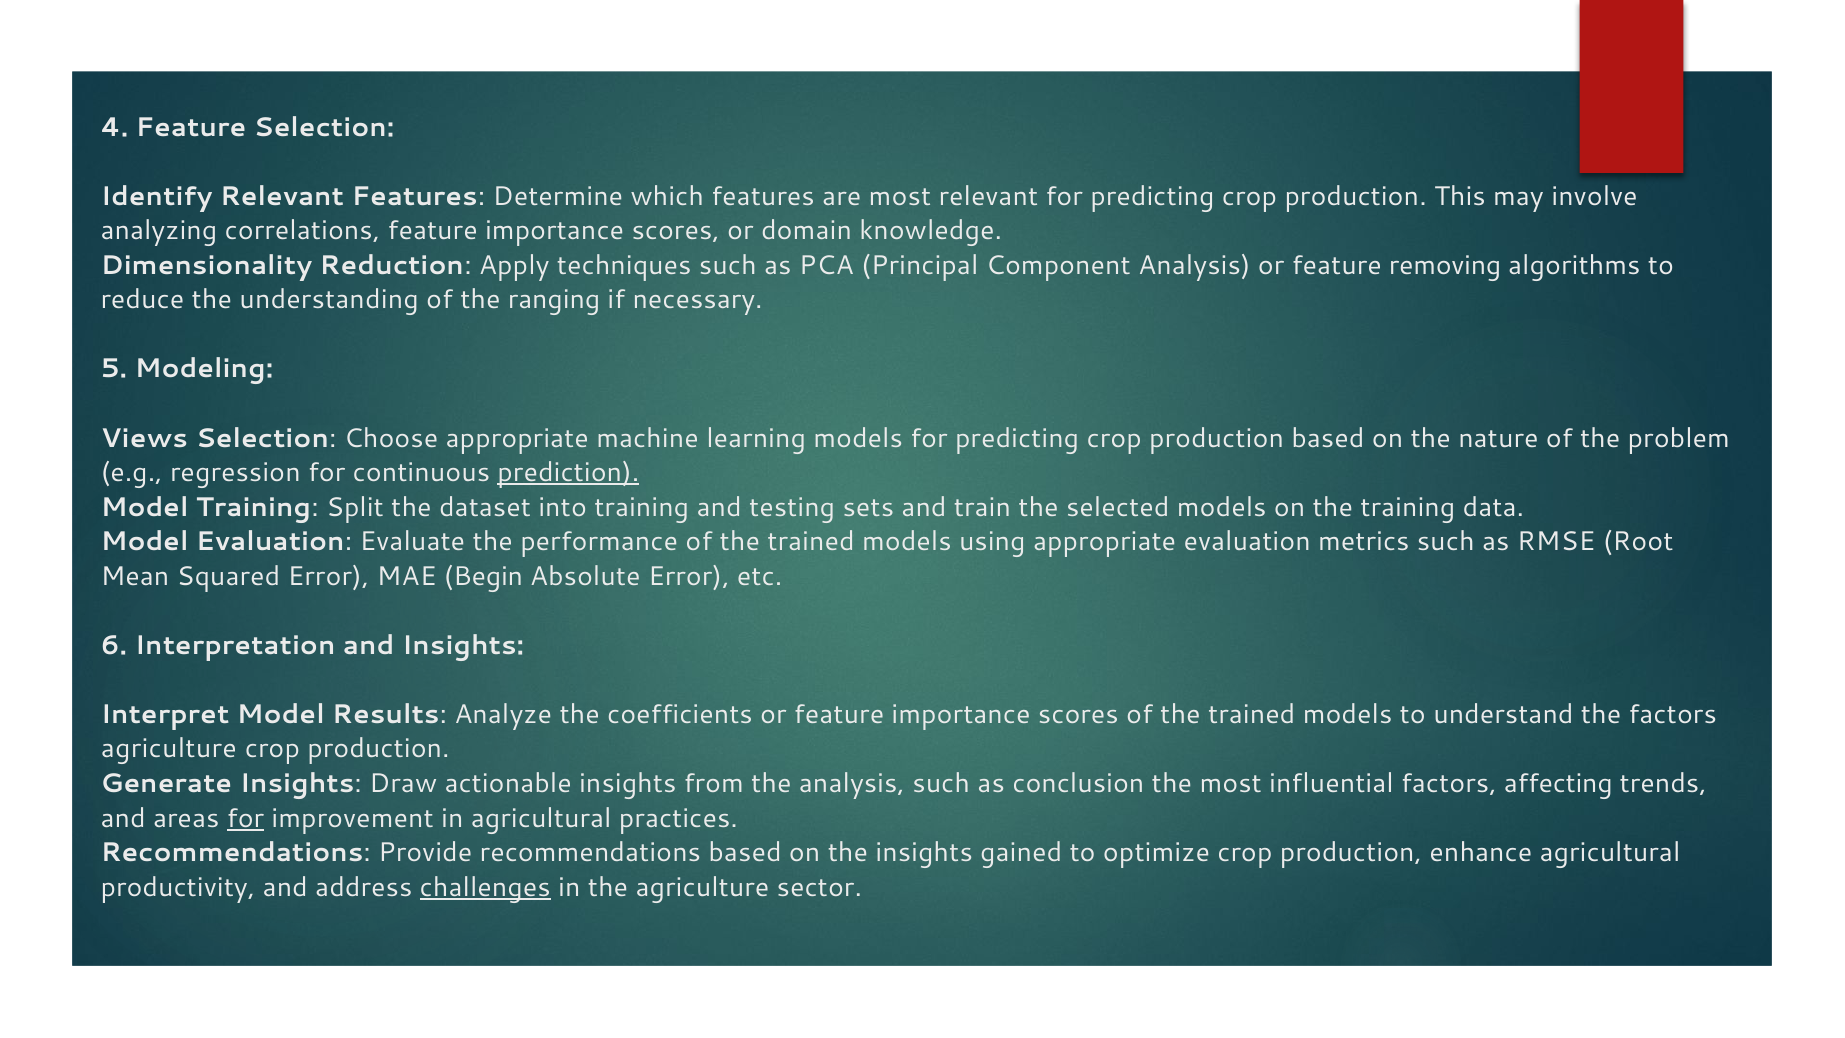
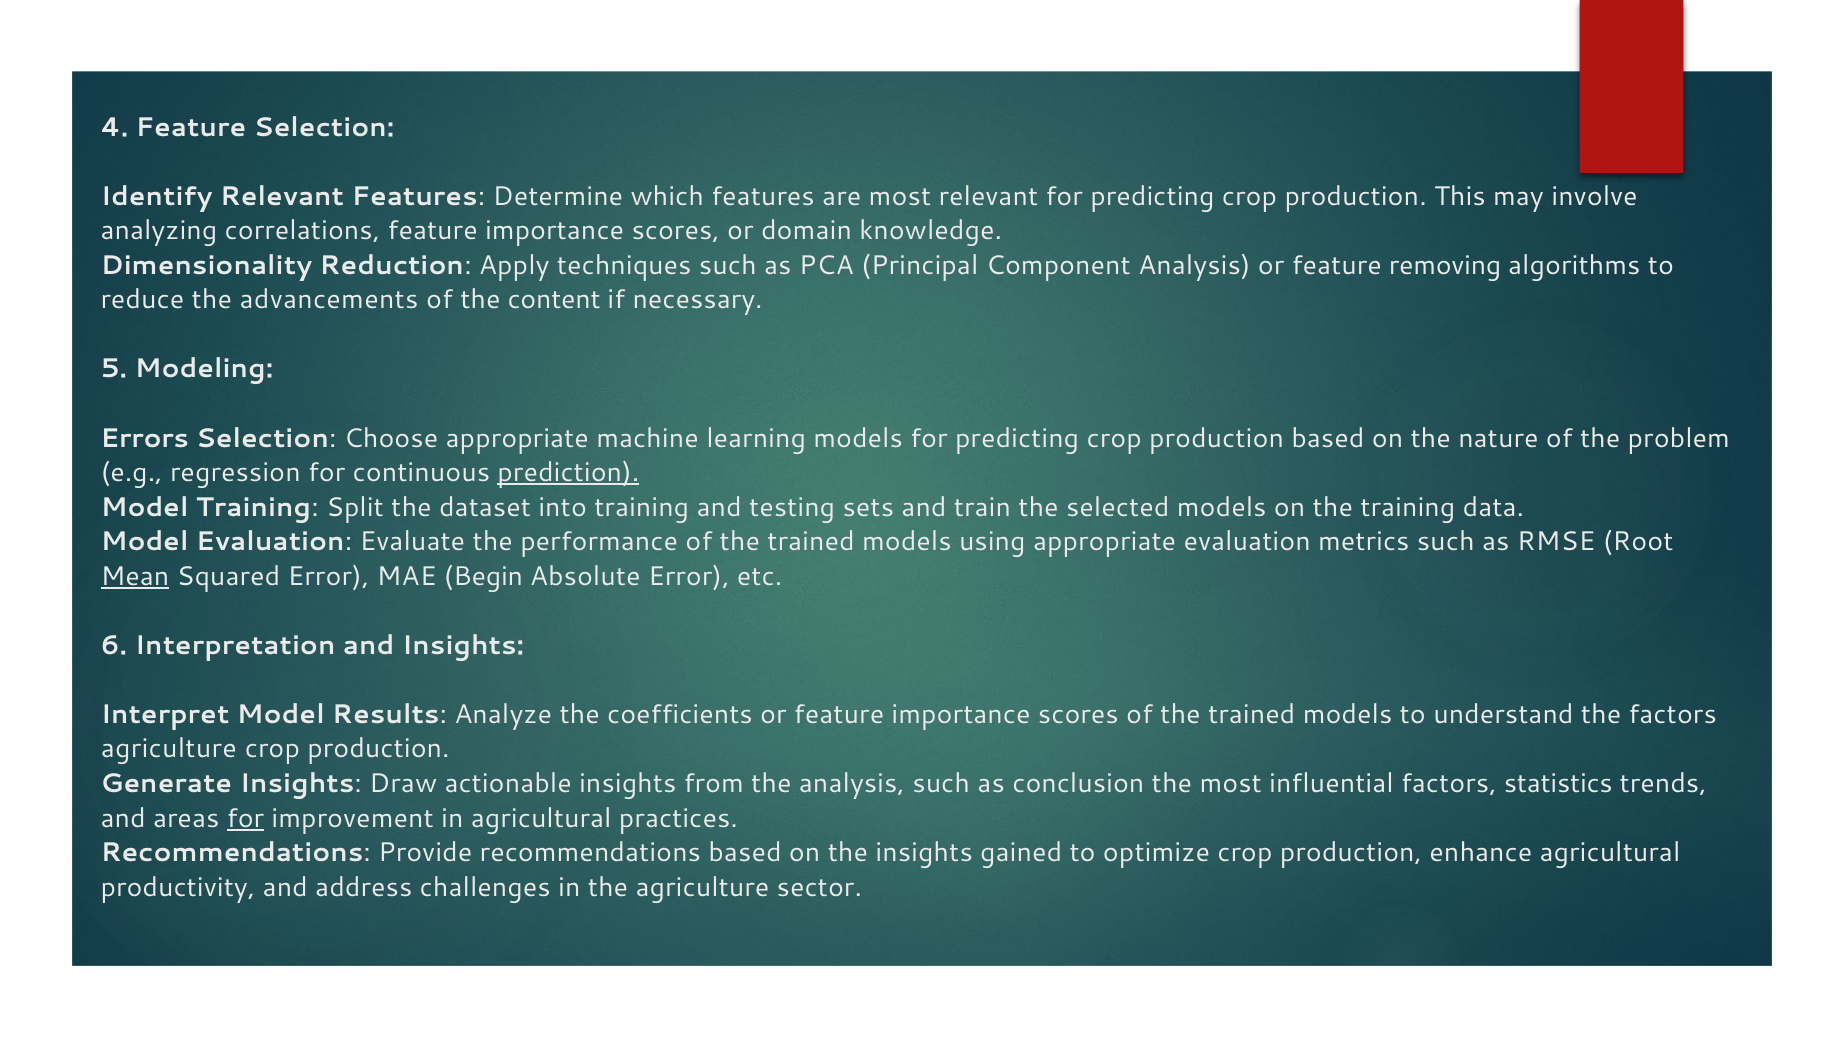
understanding: understanding -> advancements (329, 300)
ranging: ranging -> content (554, 300)
Views: Views -> Errors (145, 438)
Mean underline: none -> present (135, 576)
affecting: affecting -> statistics (1558, 783)
challenges underline: present -> none (485, 887)
